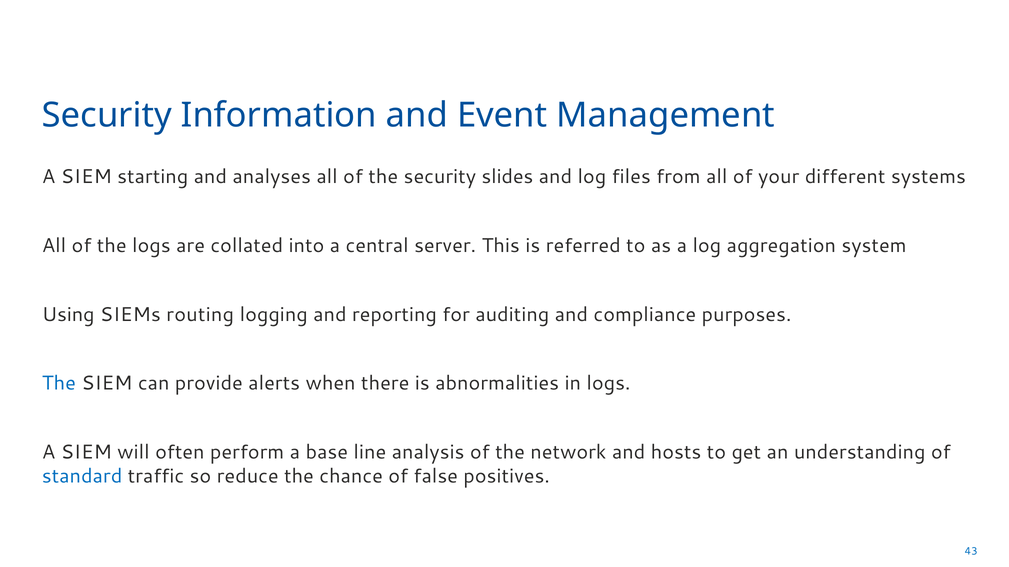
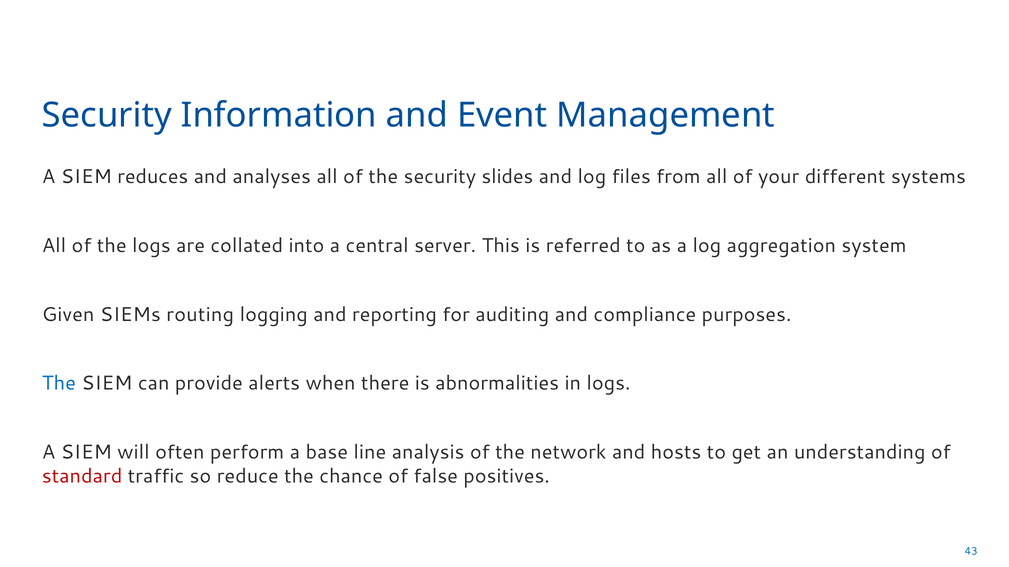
starting: starting -> reduces (153, 177)
Using: Using -> Given (68, 315)
standard colour: blue -> red (82, 477)
